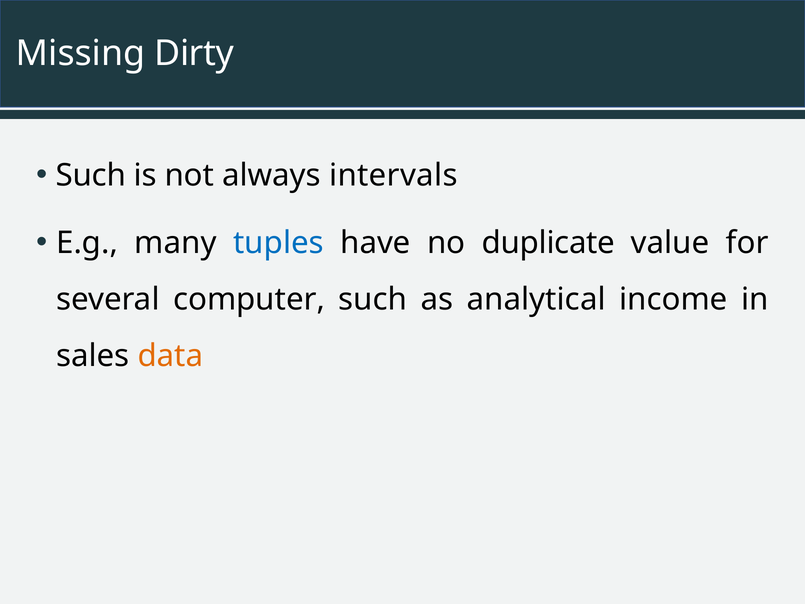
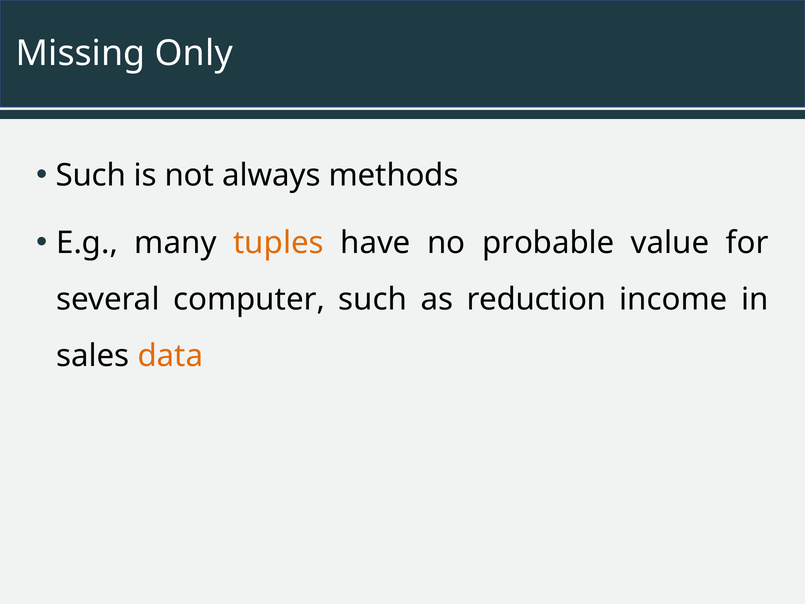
Dirty: Dirty -> Only (194, 53)
intervals: intervals -> methods (394, 175)
tuples colour: blue -> orange (278, 243)
duplicate: duplicate -> probable (548, 243)
analytical: analytical -> reduction (536, 299)
